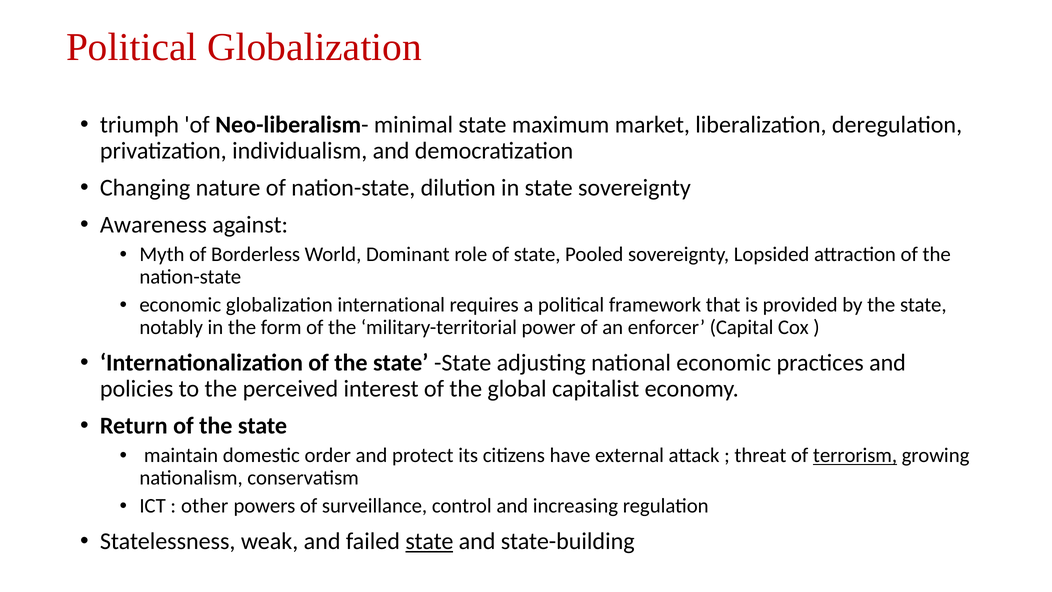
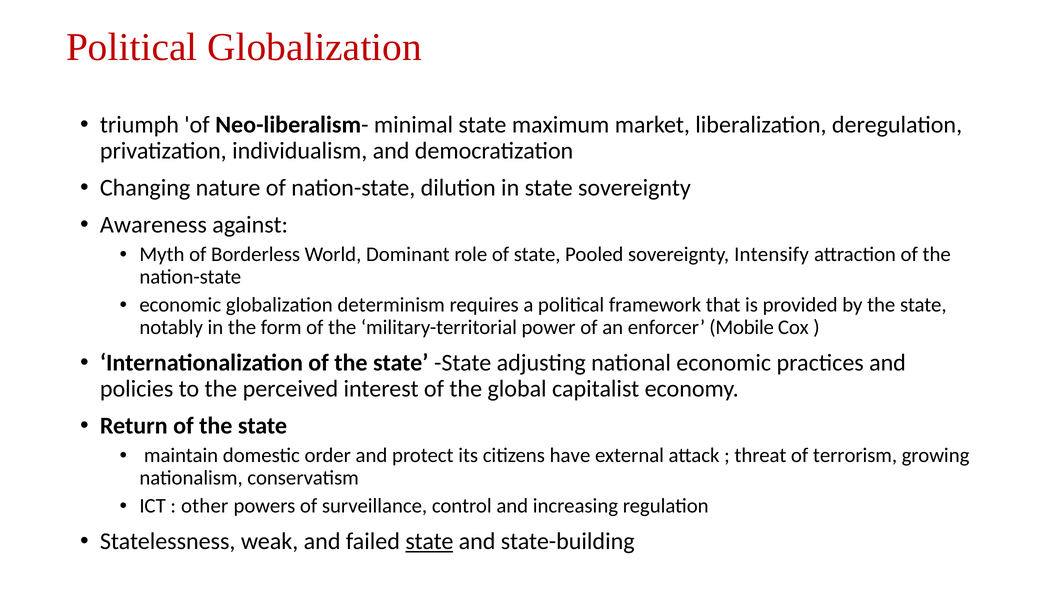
Lopsided: Lopsided -> Intensify (771, 254)
international: international -> determinism (391, 305)
Capital: Capital -> Mobile (742, 327)
terrorism underline: present -> none (855, 455)
